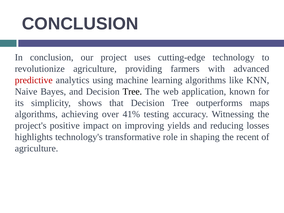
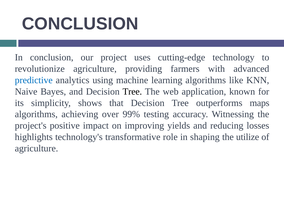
predictive colour: red -> blue (34, 80)
41%: 41% -> 99% (131, 114)
recent: recent -> utilize (248, 137)
